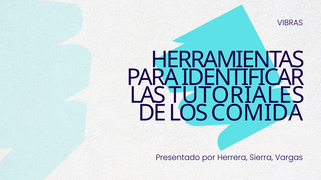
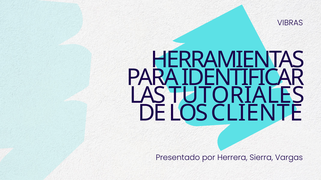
COMIDA: COMIDA -> CLIENTE (257, 113)
